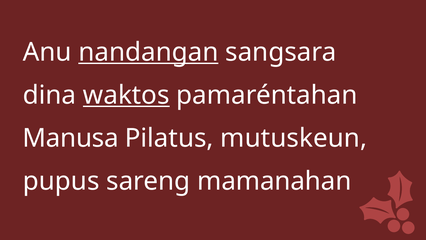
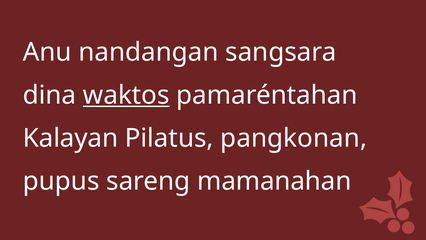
nandangan underline: present -> none (148, 52)
Manusa: Manusa -> Kalayan (71, 138)
mutuskeun: mutuskeun -> pangkonan (294, 138)
